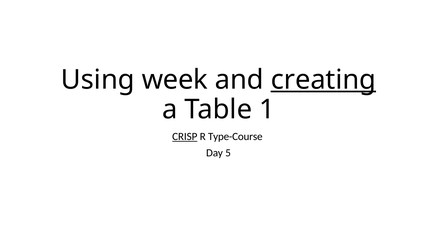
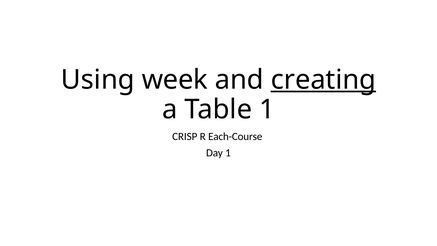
CRISP underline: present -> none (185, 137)
Type-Course: Type-Course -> Each-Course (235, 137)
Day 5: 5 -> 1 (228, 153)
